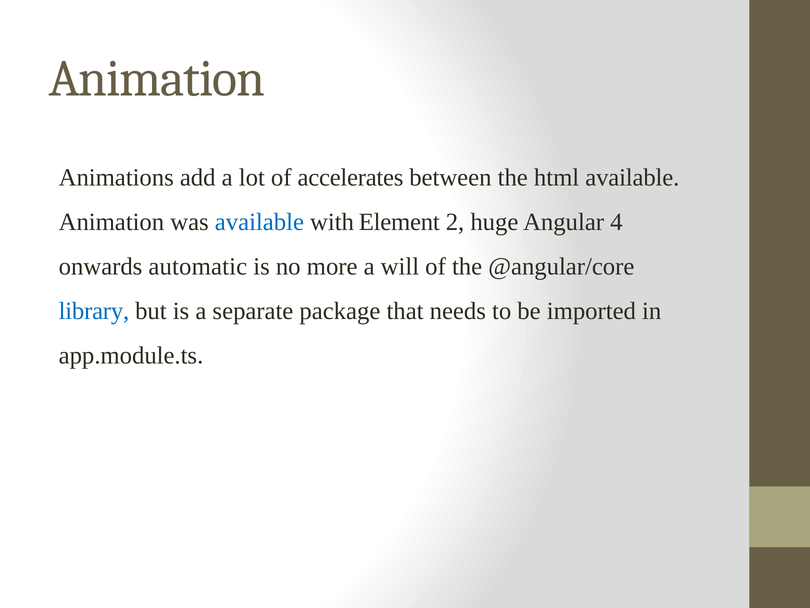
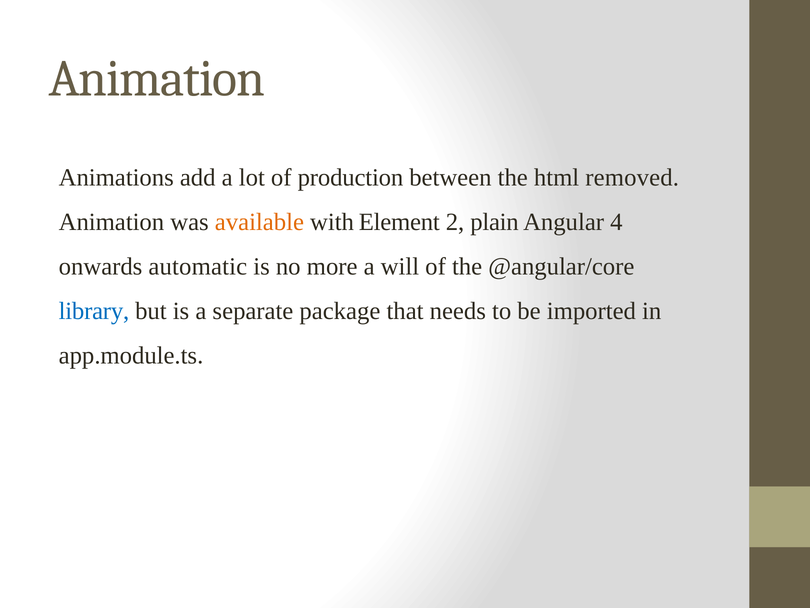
accelerates: accelerates -> production (350, 177)
html available: available -> removed (632, 177)
available colour: blue -> orange (259, 222)
huge: huge -> plain (494, 222)
